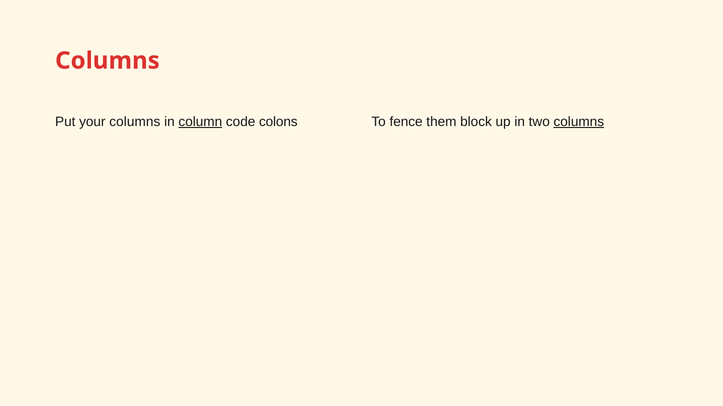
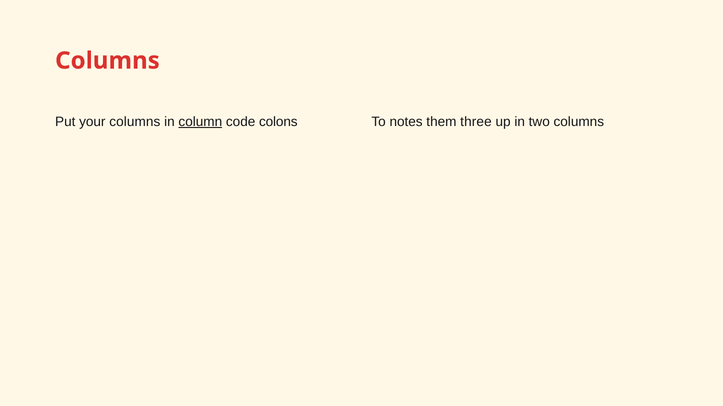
fence: fence -> notes (406, 122)
block: block -> three (476, 122)
columns underline: present -> none (579, 122)
